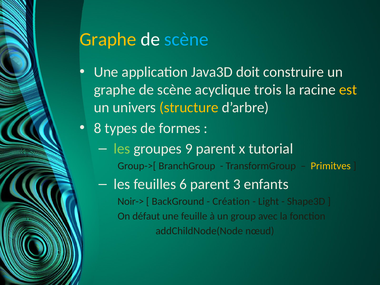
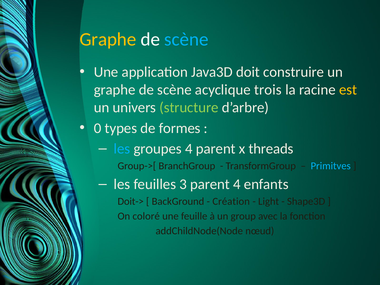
structure colour: yellow -> light green (189, 108)
8: 8 -> 0 (98, 128)
les colour: light green -> light blue (122, 149)
groupes 9: 9 -> 4 (189, 149)
tutorial: tutorial -> threads (271, 149)
Primitves colour: yellow -> light blue (331, 166)
6: 6 -> 3 (183, 184)
parent 3: 3 -> 4 (237, 184)
Noir->: Noir-> -> Doit-> (131, 201)
défaut: défaut -> coloré (146, 216)
